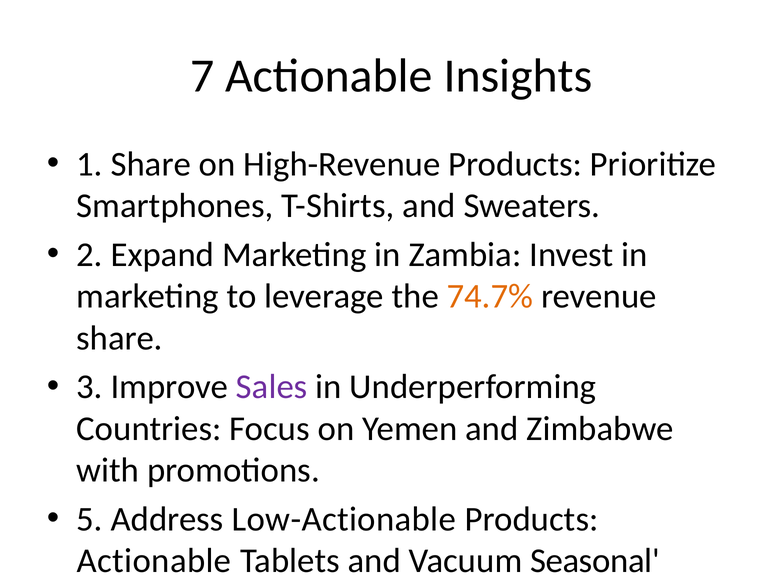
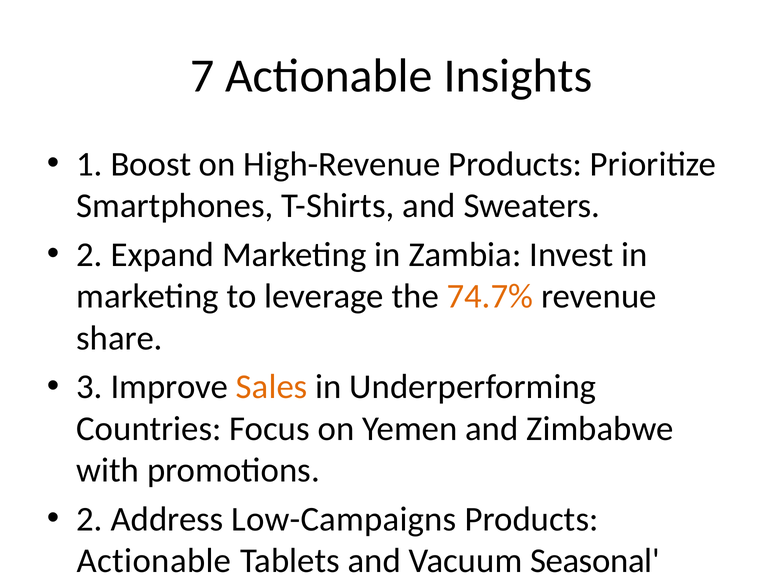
1 Share: Share -> Boost (151, 164)
Sales colour: purple -> orange (272, 387)
5: 5 -> 2 (90, 519)
Low-Actionable: Low-Actionable -> Low-Campaigns (344, 519)
